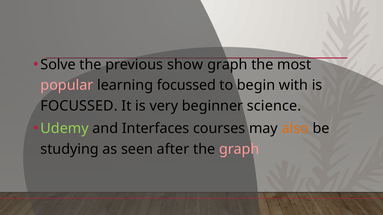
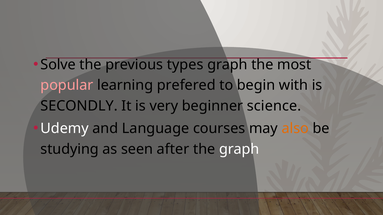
show: show -> types (185, 65)
learning focussed: focussed -> prefered (186, 85)
FOCUSSED: FOCUSSED -> SECONDLY (79, 106)
Udemy colour: light green -> white (65, 129)
Interfaces: Interfaces -> Language (156, 129)
graph colour: pink -> white (239, 149)
